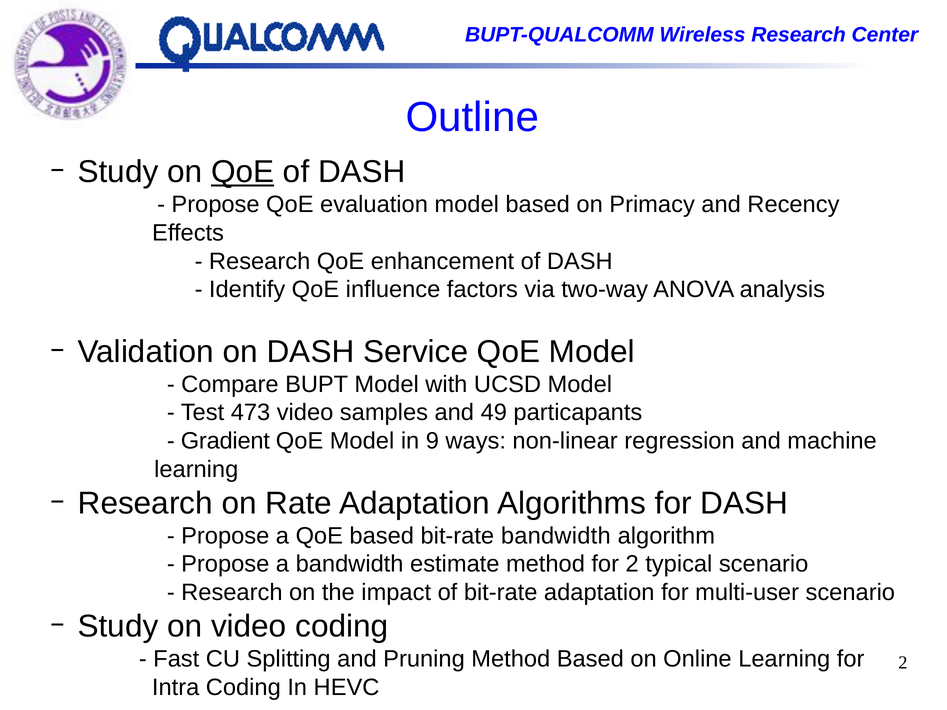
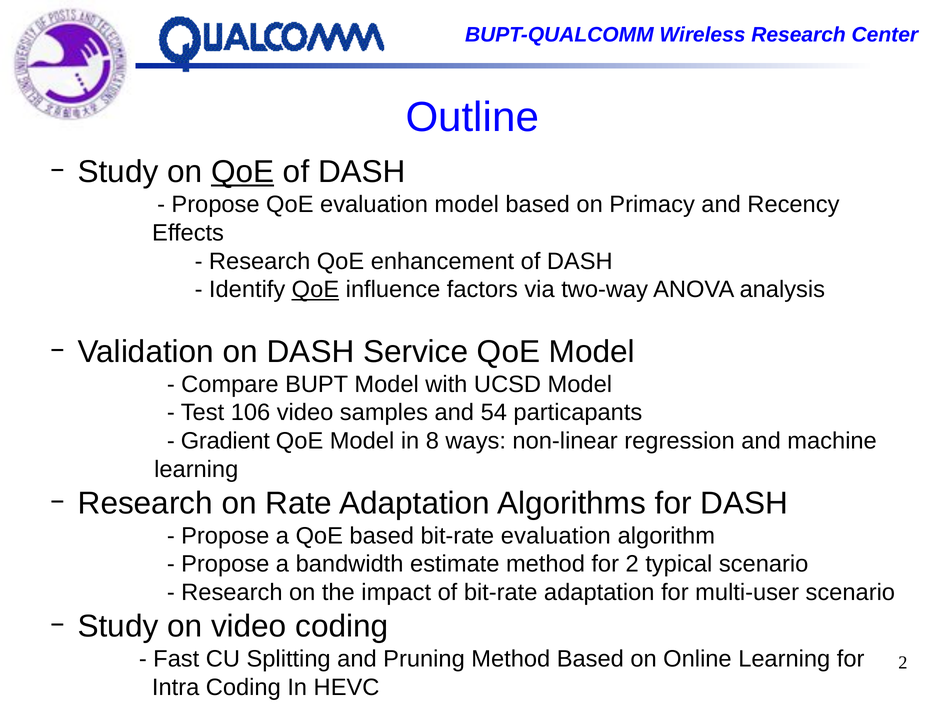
QoE underline: none -> present (315, 290)
473: 473 -> 106 (250, 413)
49: 49 -> 54 (494, 413)
9: 9 -> 8 (432, 441)
bit-rate bandwidth: bandwidth -> evaluation (556, 536)
